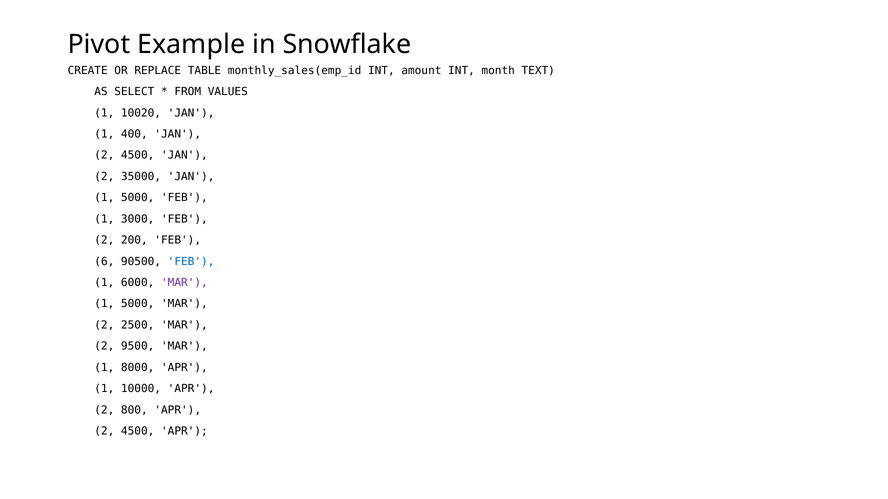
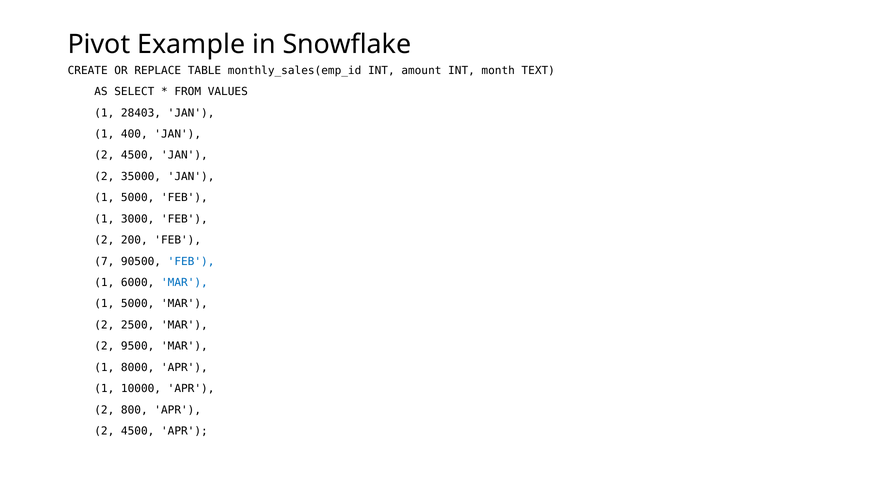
10020: 10020 -> 28403 (141, 113)
6: 6 -> 7 (104, 262)
MAR colour: purple -> blue (184, 283)
